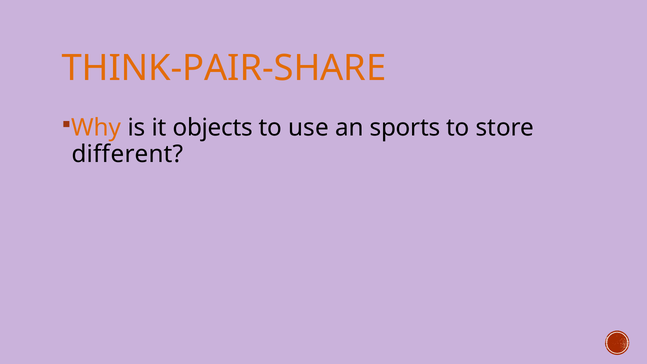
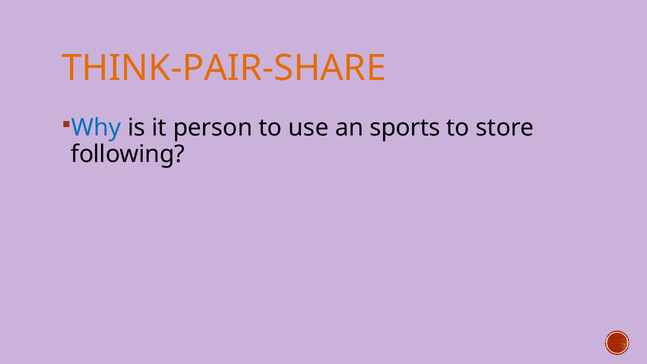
Why colour: orange -> blue (96, 128)
objects: objects -> person (213, 128)
different: different -> following (128, 154)
